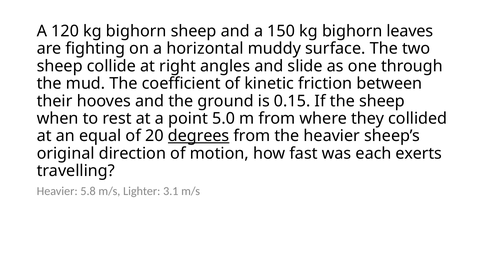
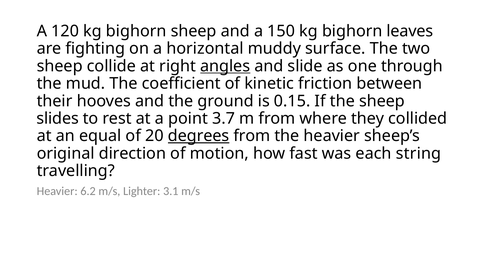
angles underline: none -> present (225, 66)
when: when -> slides (58, 118)
5.0: 5.0 -> 3.7 (224, 118)
exerts: exerts -> string (419, 153)
5.8: 5.8 -> 6.2 (88, 191)
